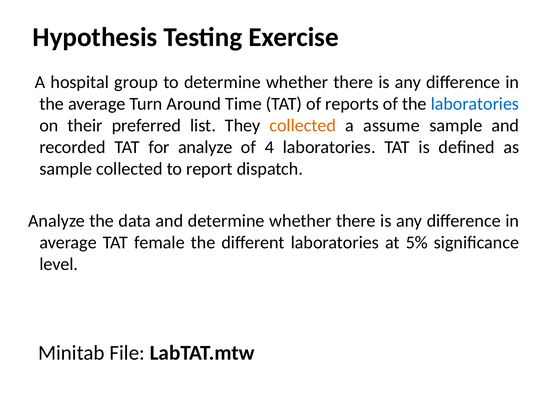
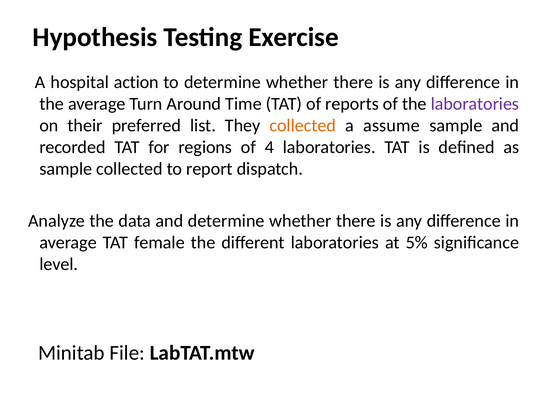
group: group -> action (136, 82)
laboratories colour: blue -> purple (475, 104)
for analyze: analyze -> regions (205, 147)
